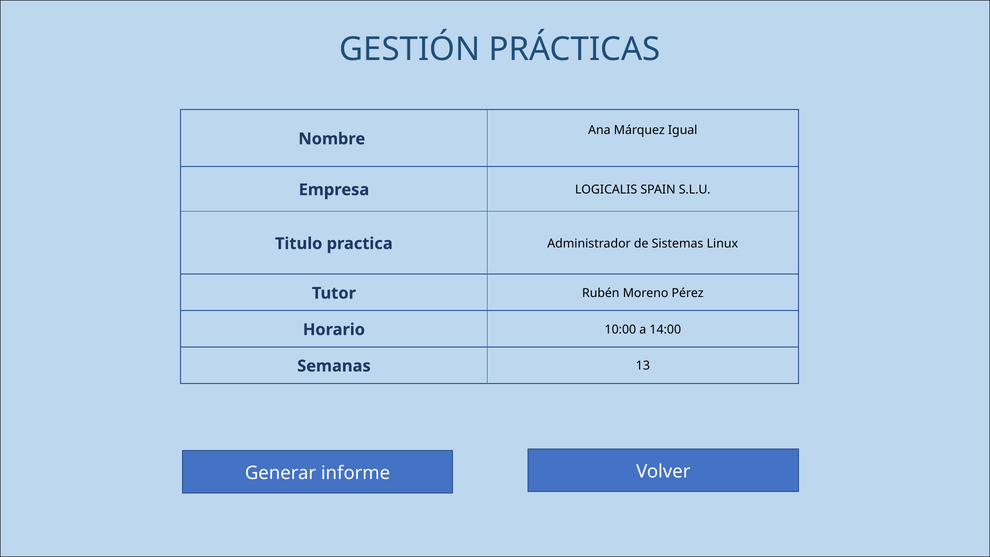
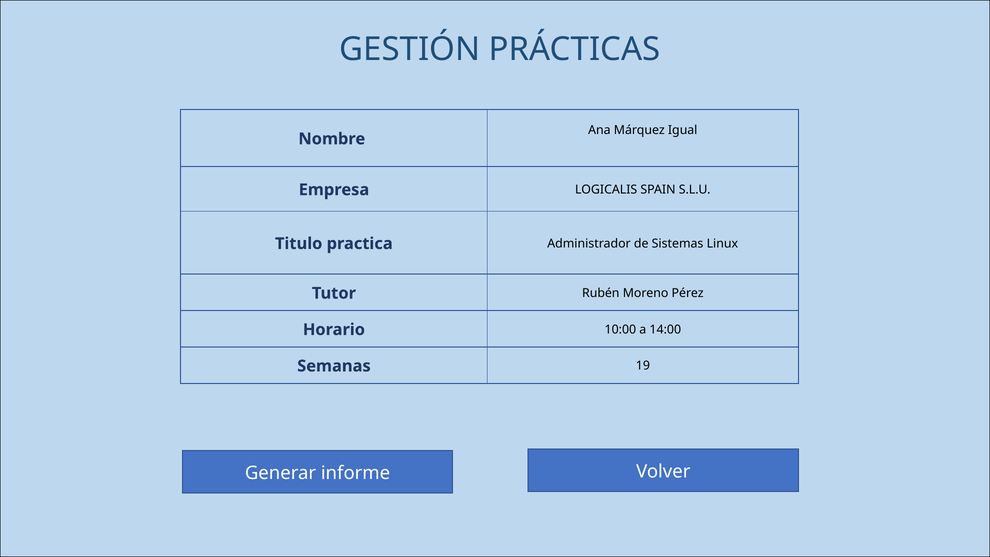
13: 13 -> 19 (643, 366)
